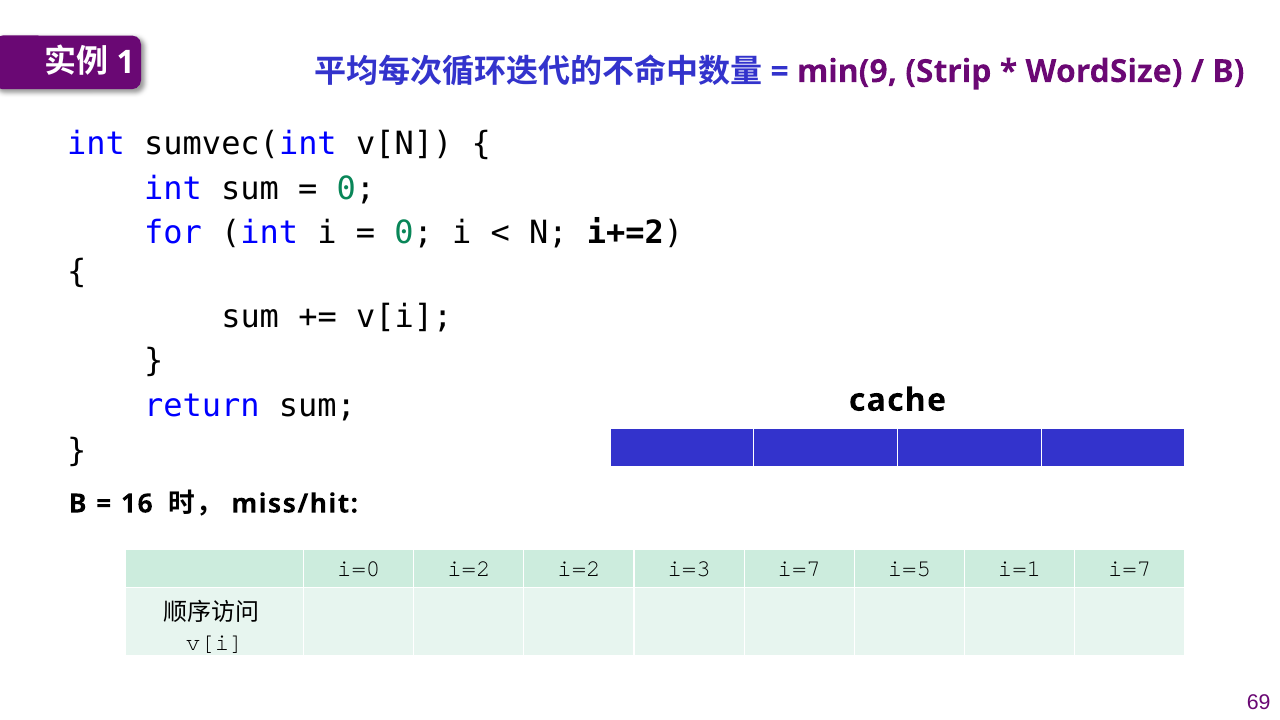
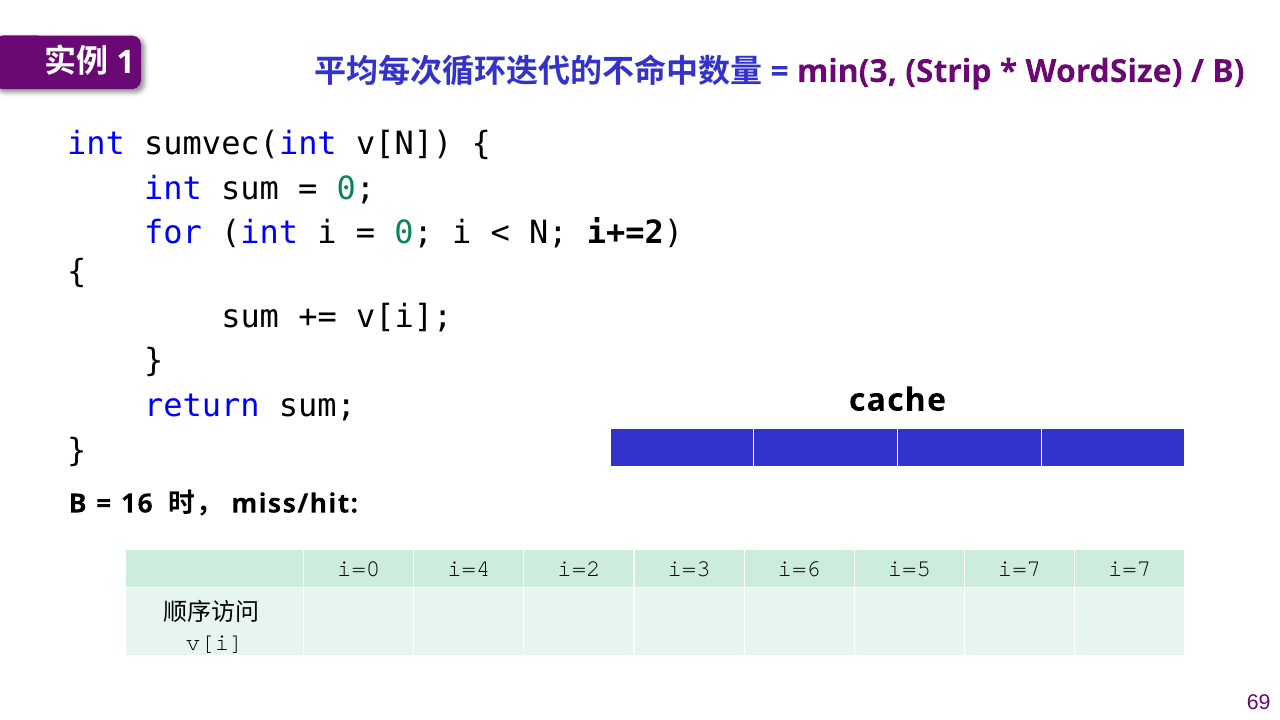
min(9: min(9 -> min(3 (847, 71)
i=0 i=2: i=2 -> i=4 (469, 569)
i=3 i=7: i=7 -> i=6 (799, 569)
i=5 i=1: i=1 -> i=7 (1020, 569)
